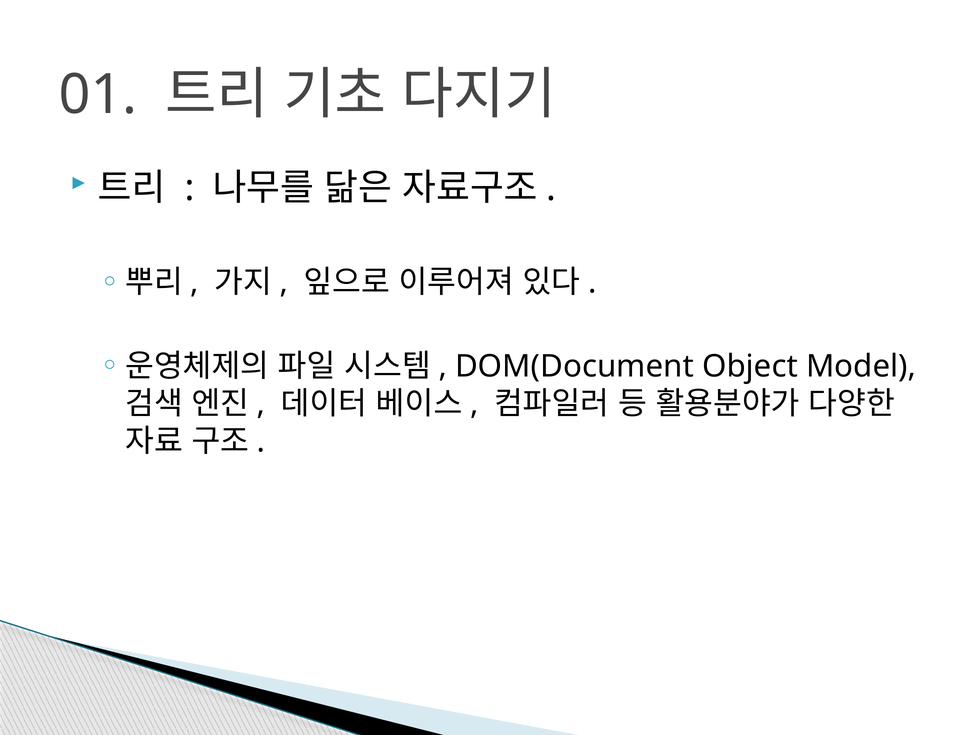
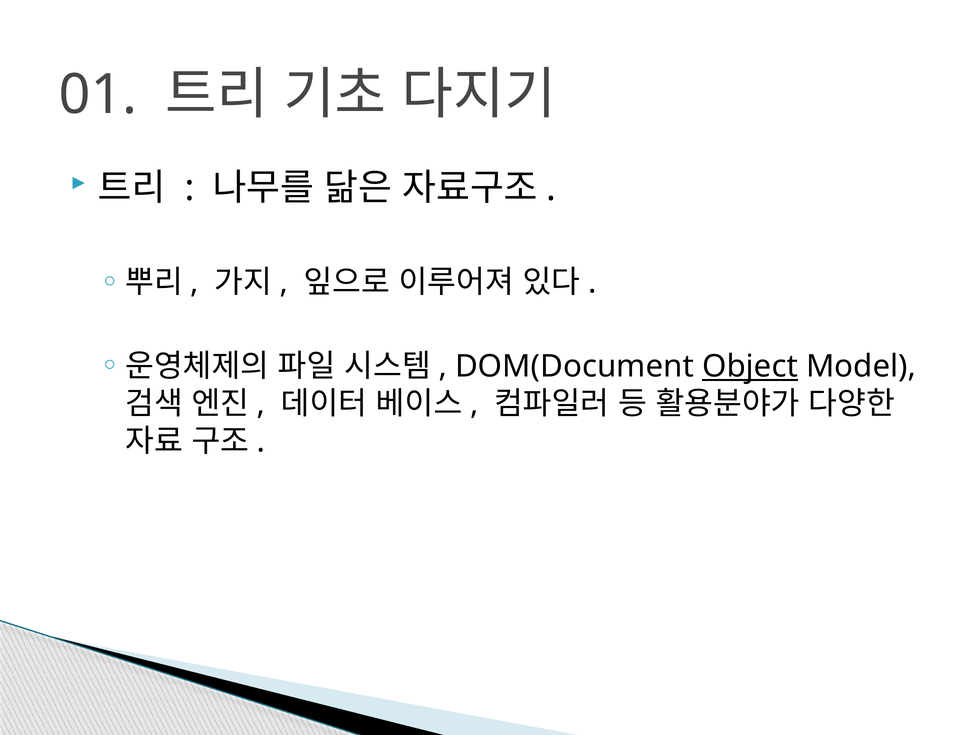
Object underline: none -> present (750, 367)
